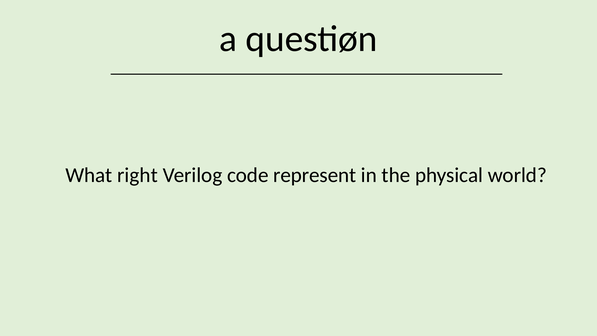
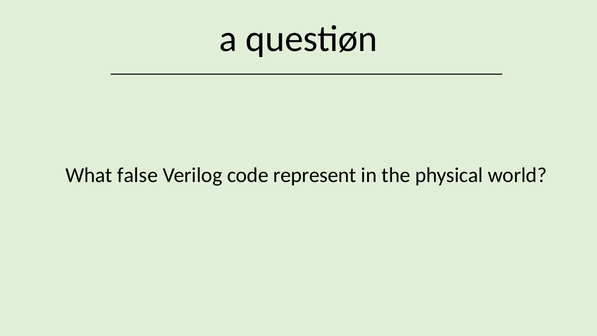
right: right -> false (137, 175)
